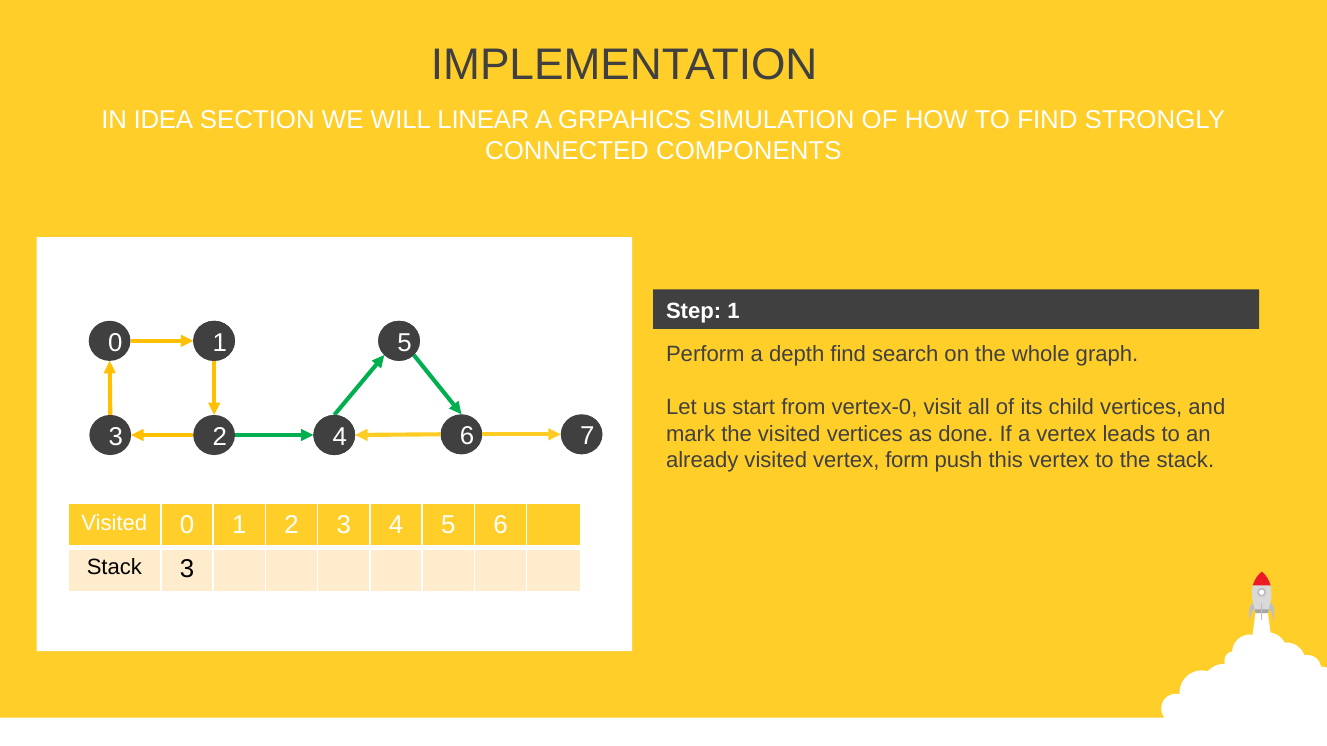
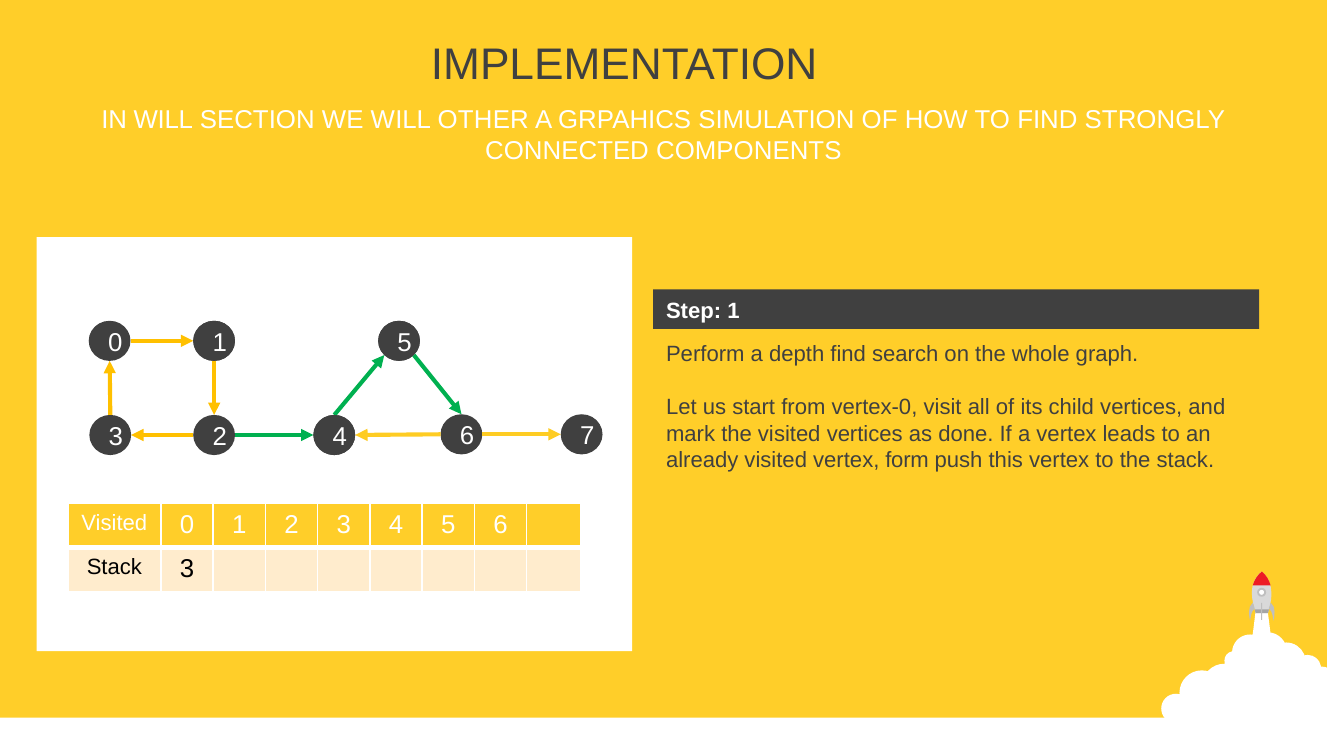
IN IDEA: IDEA -> WILL (163, 120)
LINEAR: LINEAR -> OTHER (483, 120)
